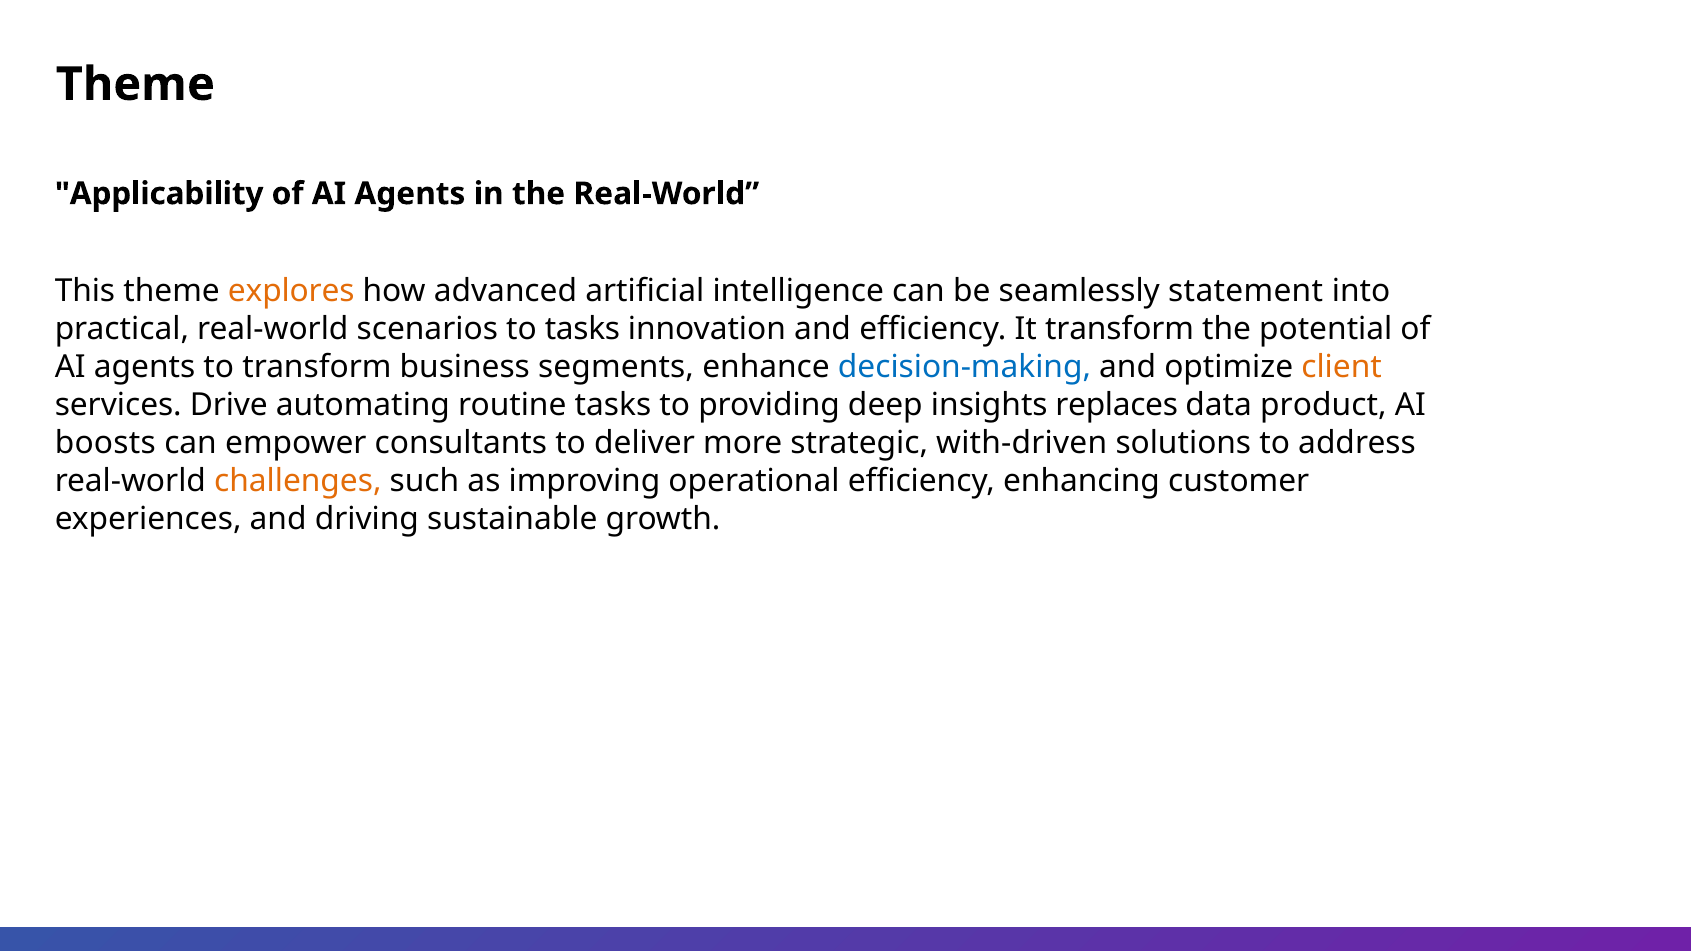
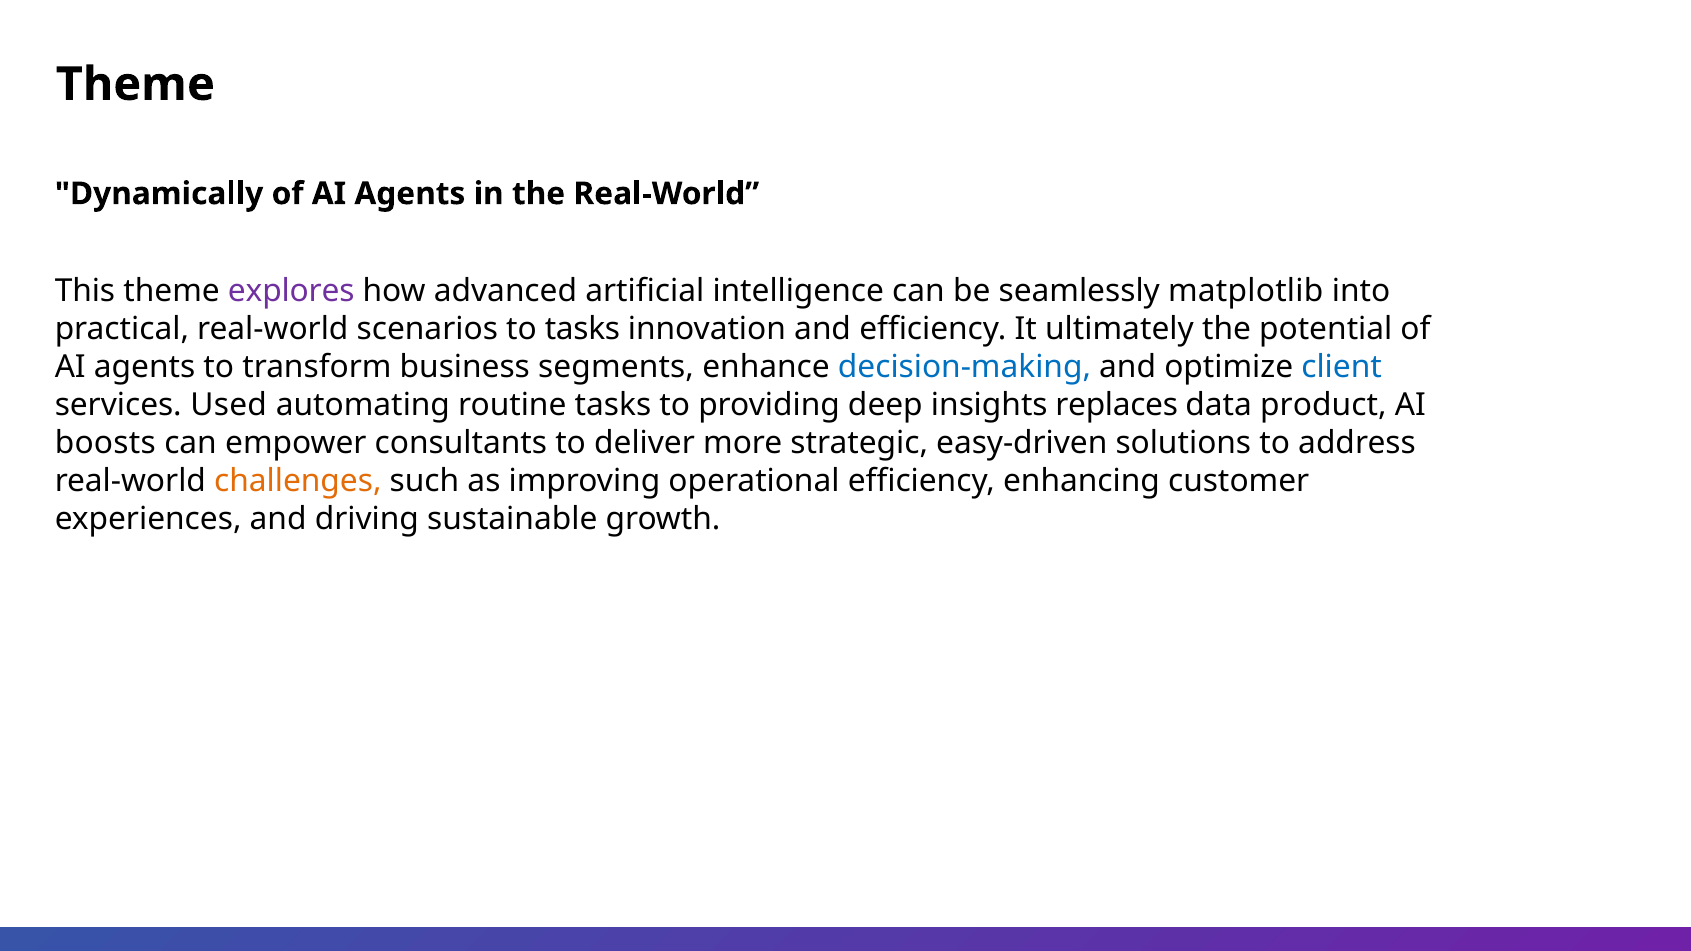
Applicability: Applicability -> Dynamically (159, 194)
explores colour: orange -> purple (291, 291)
statement: statement -> matplotlib (1246, 291)
It transform: transform -> ultimately (1119, 329)
client colour: orange -> blue (1342, 367)
Drive: Drive -> Used (229, 405)
with-driven: with-driven -> easy-driven (1022, 443)
